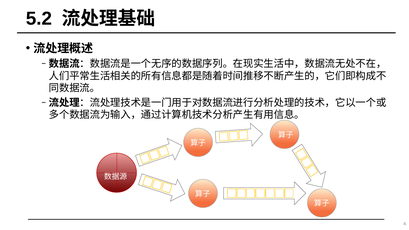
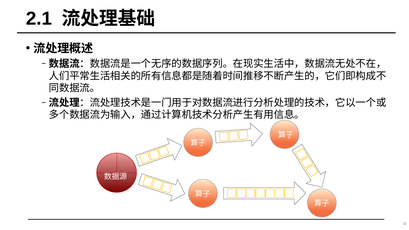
5.2: 5.2 -> 2.1 (39, 19)
